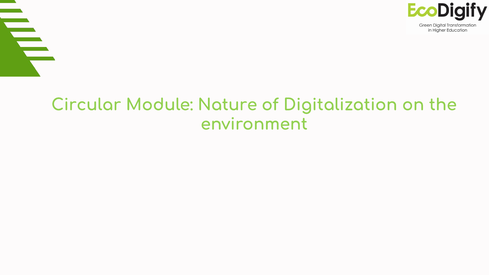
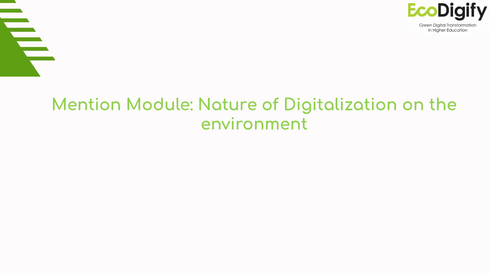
Circular: Circular -> Mention (86, 105)
